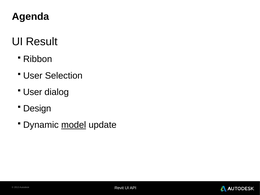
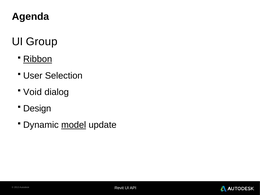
Result: Result -> Group (42, 42)
Ribbon underline: none -> present (38, 59)
User: User -> Void (33, 92)
